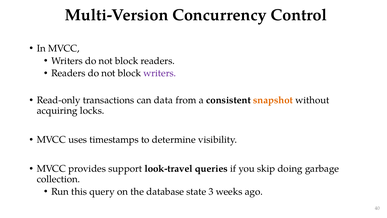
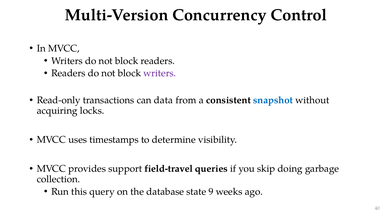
snapshot colour: orange -> blue (273, 100)
look-travel: look-travel -> field-travel (169, 168)
3: 3 -> 9 (211, 191)
